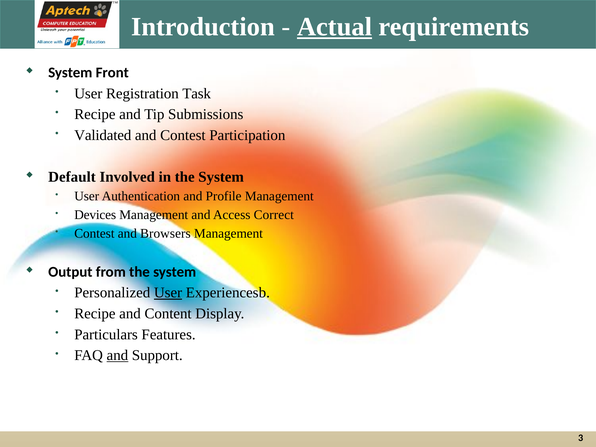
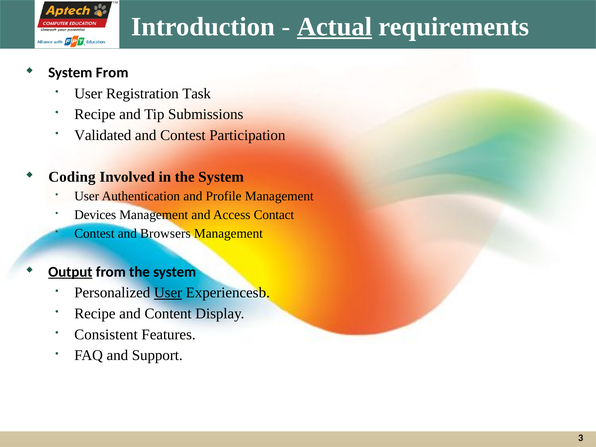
System Front: Front -> From (112, 73)
Default: Default -> Coding (72, 177)
Correct: Correct -> Contact (274, 215)
Output underline: none -> present (70, 272)
Particulars: Particulars -> Consistent (106, 334)
and underline: present -> none (117, 355)
